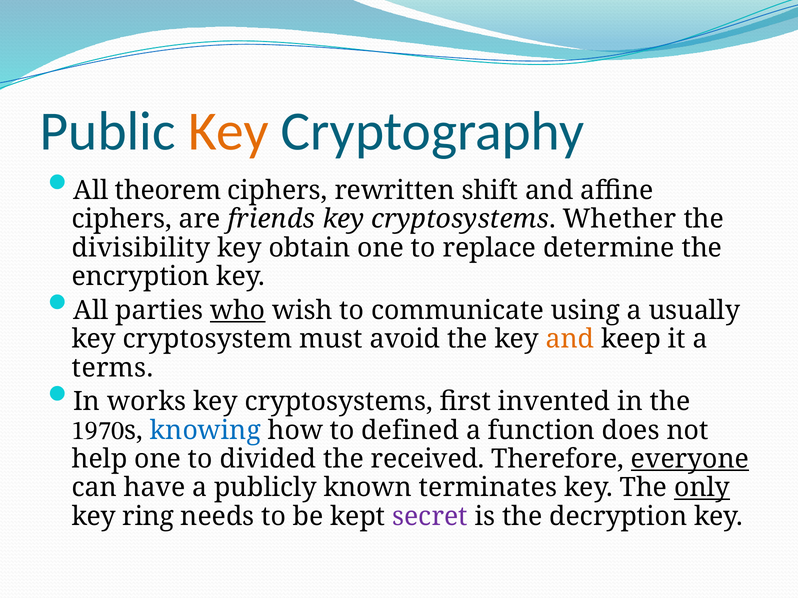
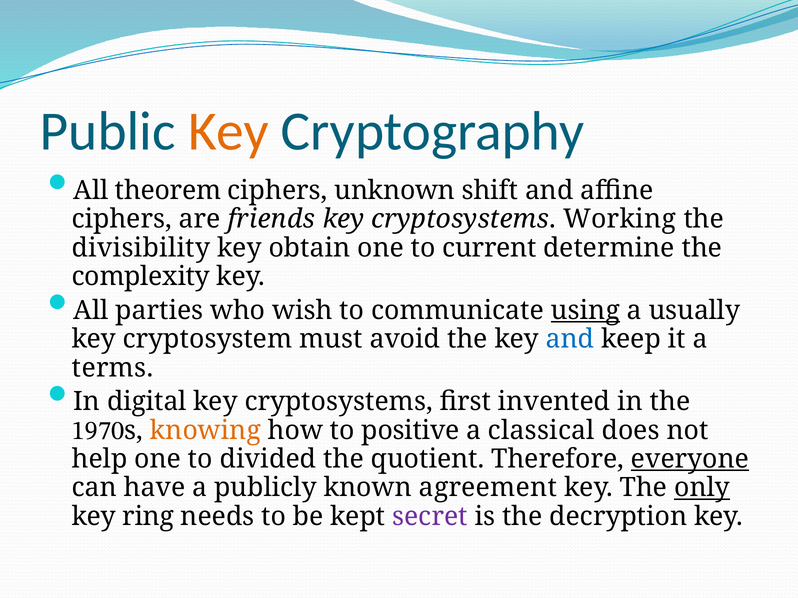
rewritten: rewritten -> unknown (395, 191)
Whether: Whether -> Working (620, 219)
replace: replace -> current (489, 248)
encryption: encryption -> complexity (141, 277)
who underline: present -> none (238, 311)
using underline: none -> present (585, 311)
and colour: orange -> blue (570, 339)
works: works -> digital (147, 402)
knowing colour: blue -> orange (205, 431)
defined: defined -> positive (410, 431)
function: function -> classical (541, 431)
received: received -> quotient (428, 459)
terminates: terminates -> agreement (488, 488)
